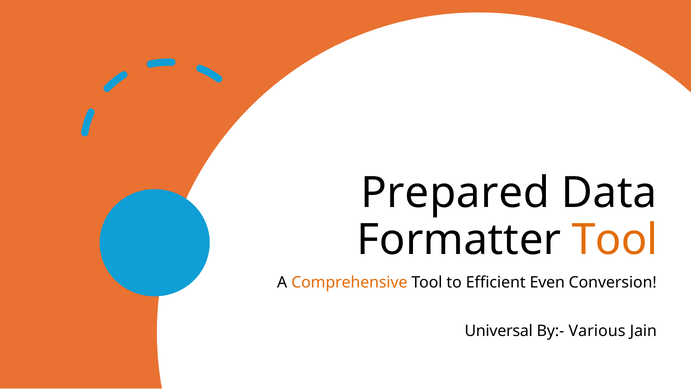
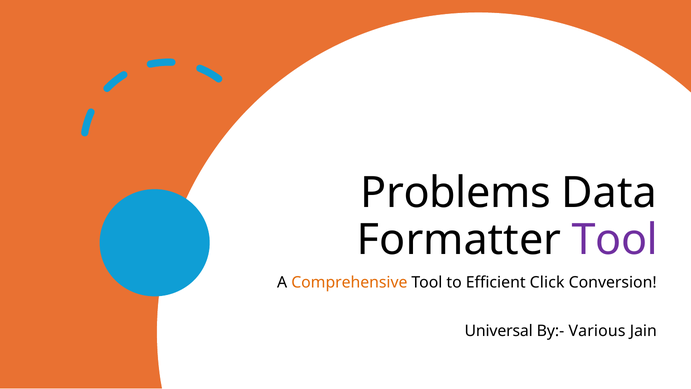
Prepared: Prepared -> Problems (456, 193)
Tool colour: orange -> purple (615, 240)
Even: Even -> Click (547, 282)
